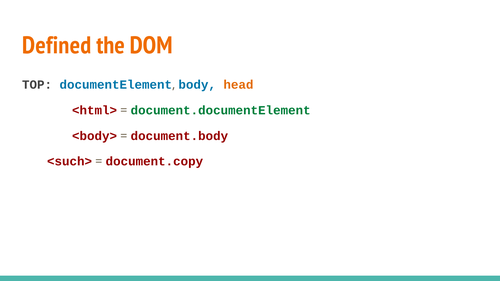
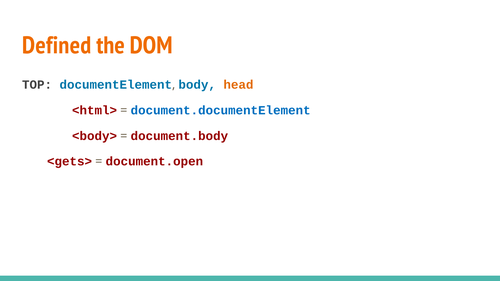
document.documentElement colour: green -> blue (221, 110)
<such>: <such> -> <gets> (70, 162)
document.copy: document.copy -> document.open (154, 162)
